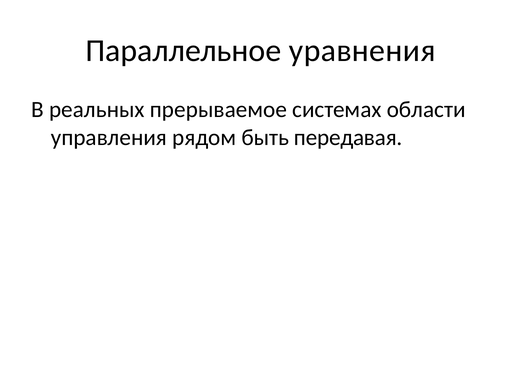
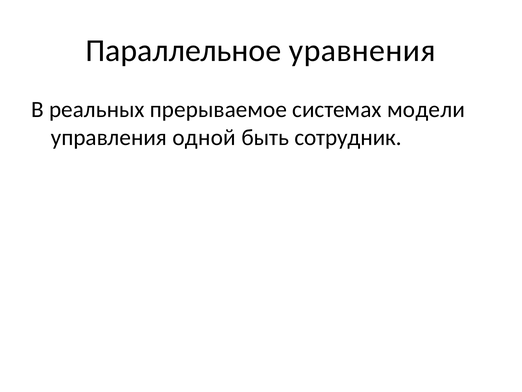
области: области -> модели (426, 110)
рядом: рядом -> одной (204, 137)
передавая: передавая -> сотрудник (348, 137)
